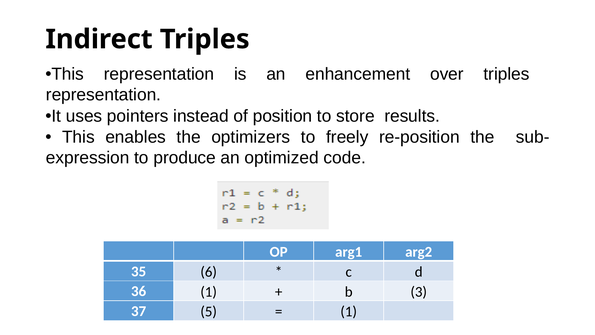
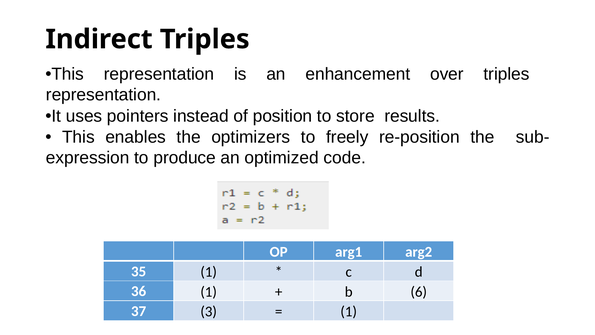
35 6: 6 -> 1 (209, 272)
3: 3 -> 6 (419, 292)
5: 5 -> 3 (209, 311)
